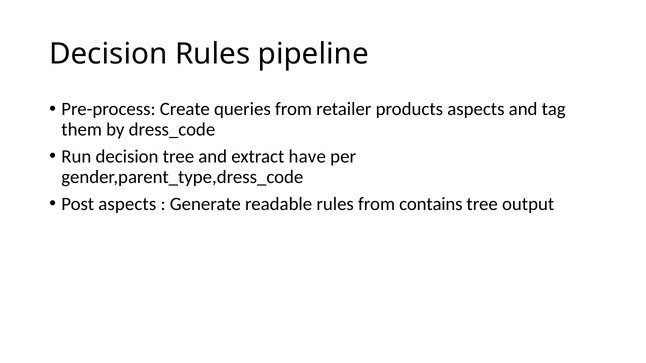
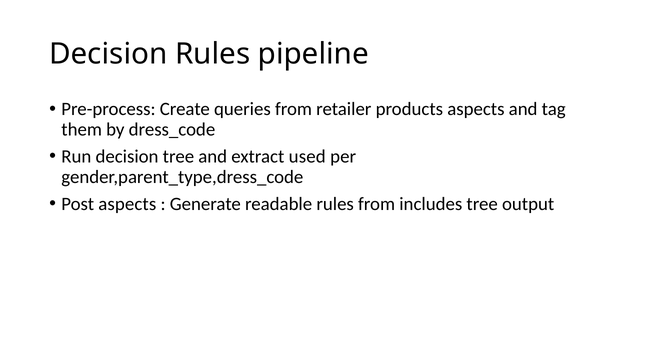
have: have -> used (307, 157)
contains: contains -> includes (431, 204)
